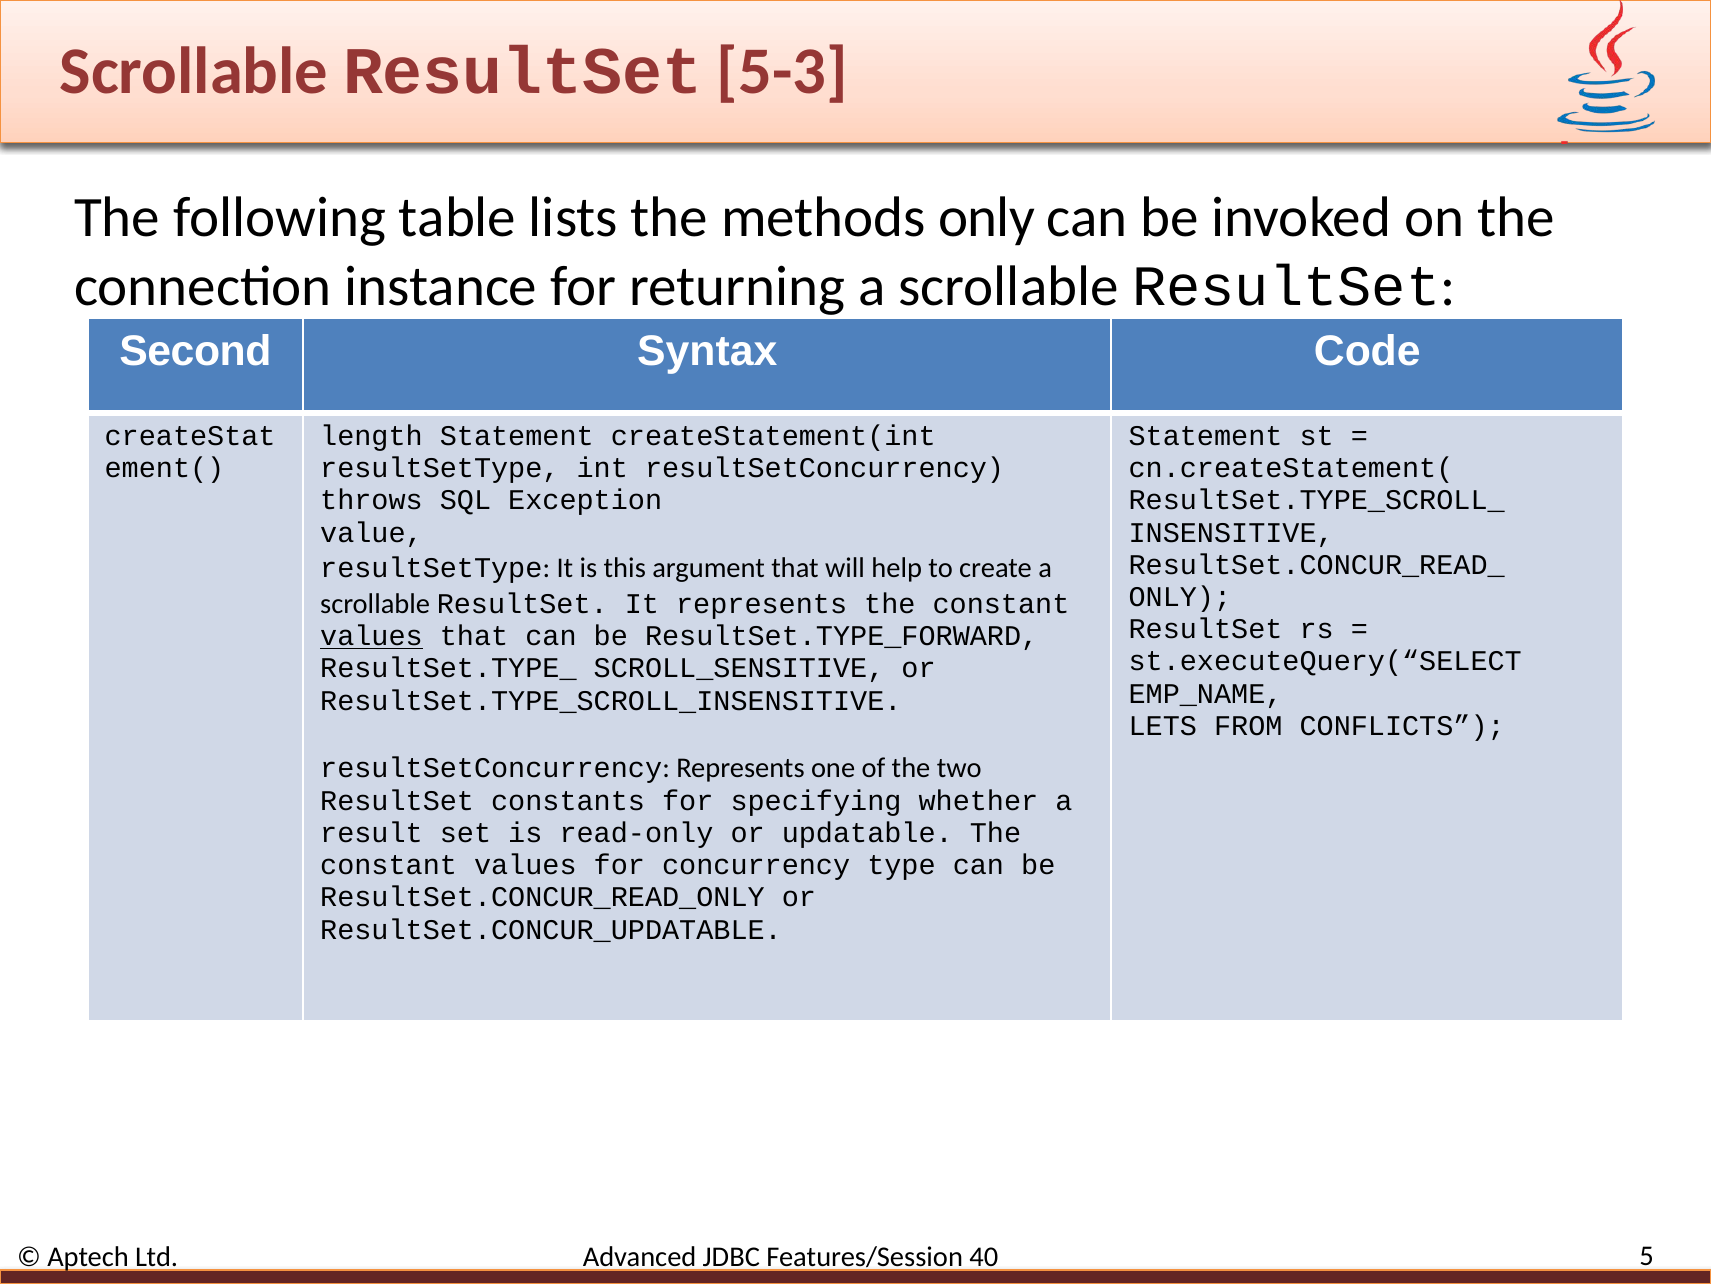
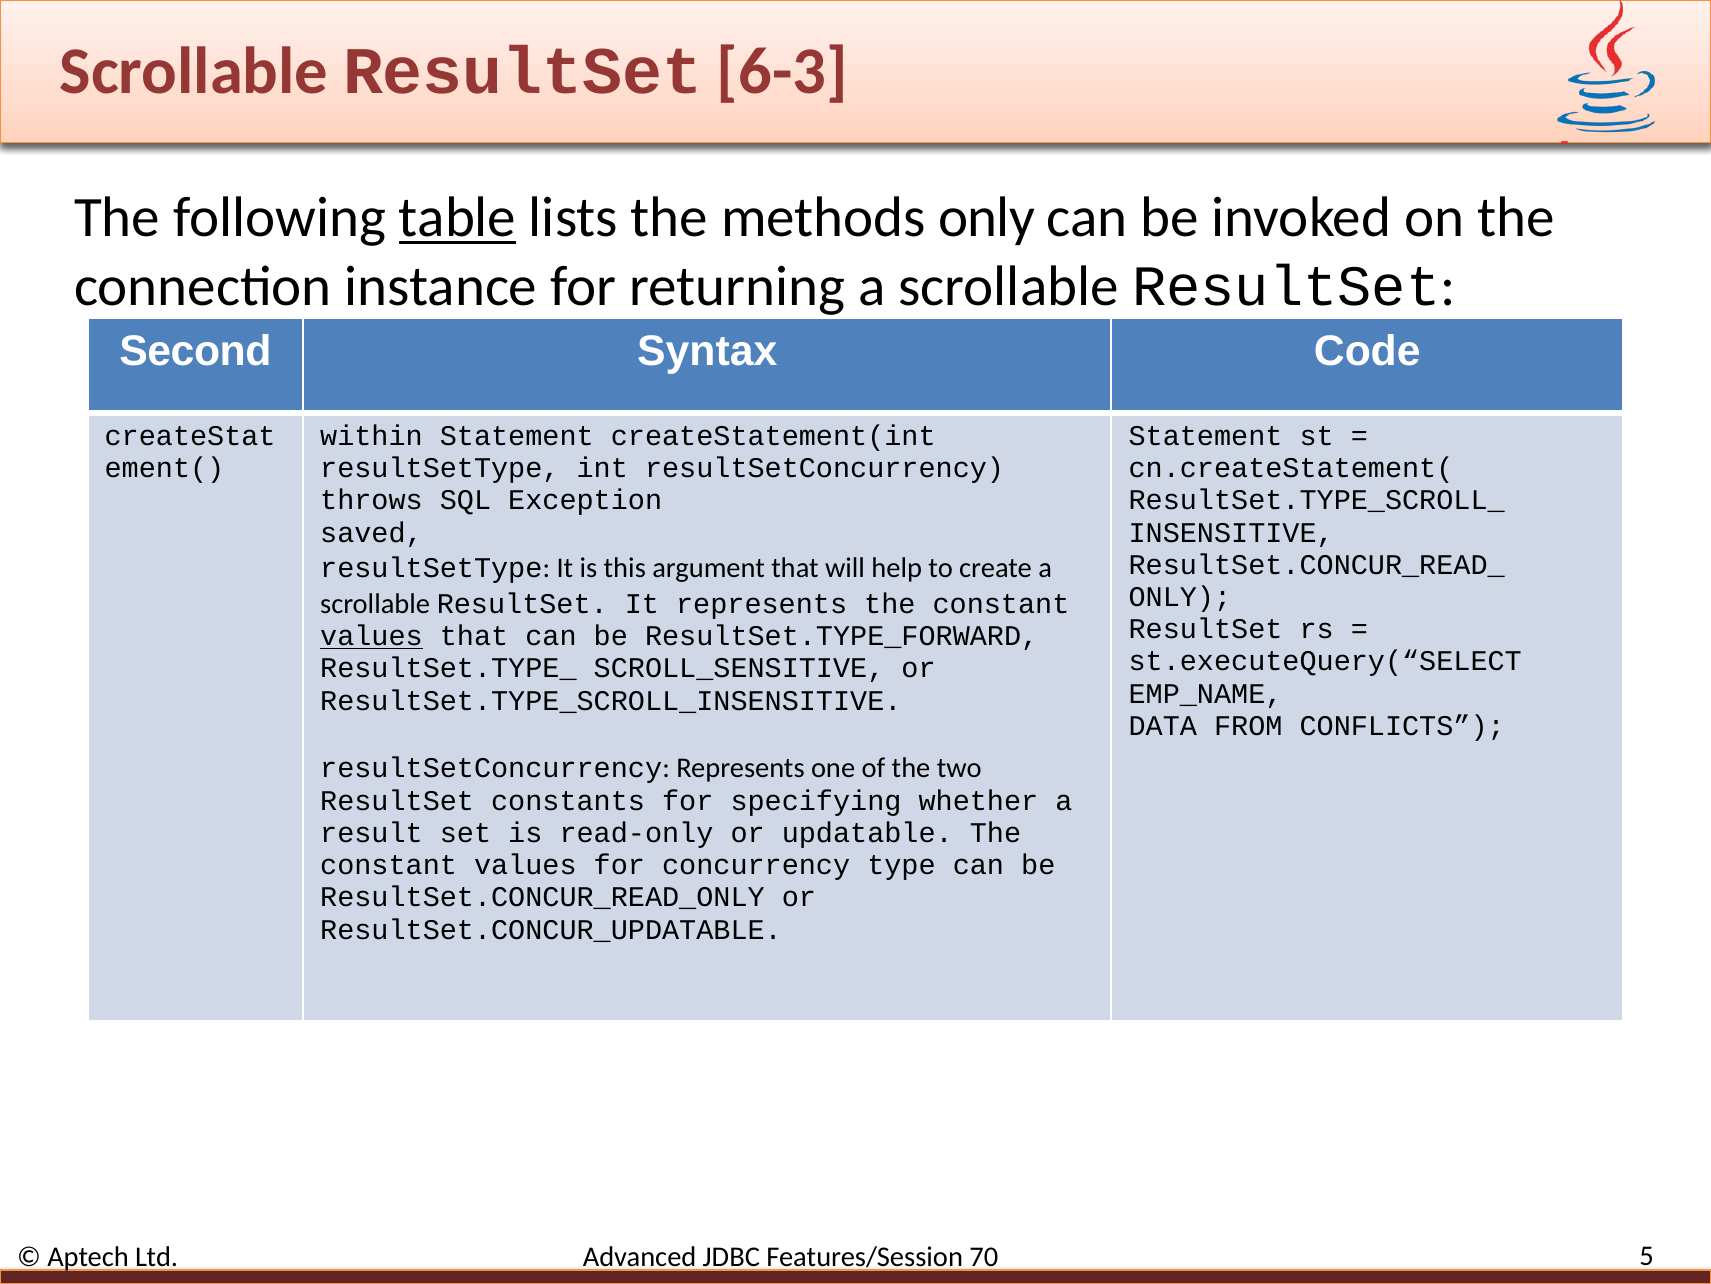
5-3: 5-3 -> 6-3 (782, 72)
table underline: none -> present (458, 218)
length: length -> within (371, 436)
value: value -> saved (371, 532)
LETS: LETS -> DATA (1163, 726)
40: 40 -> 70 (984, 1257)
